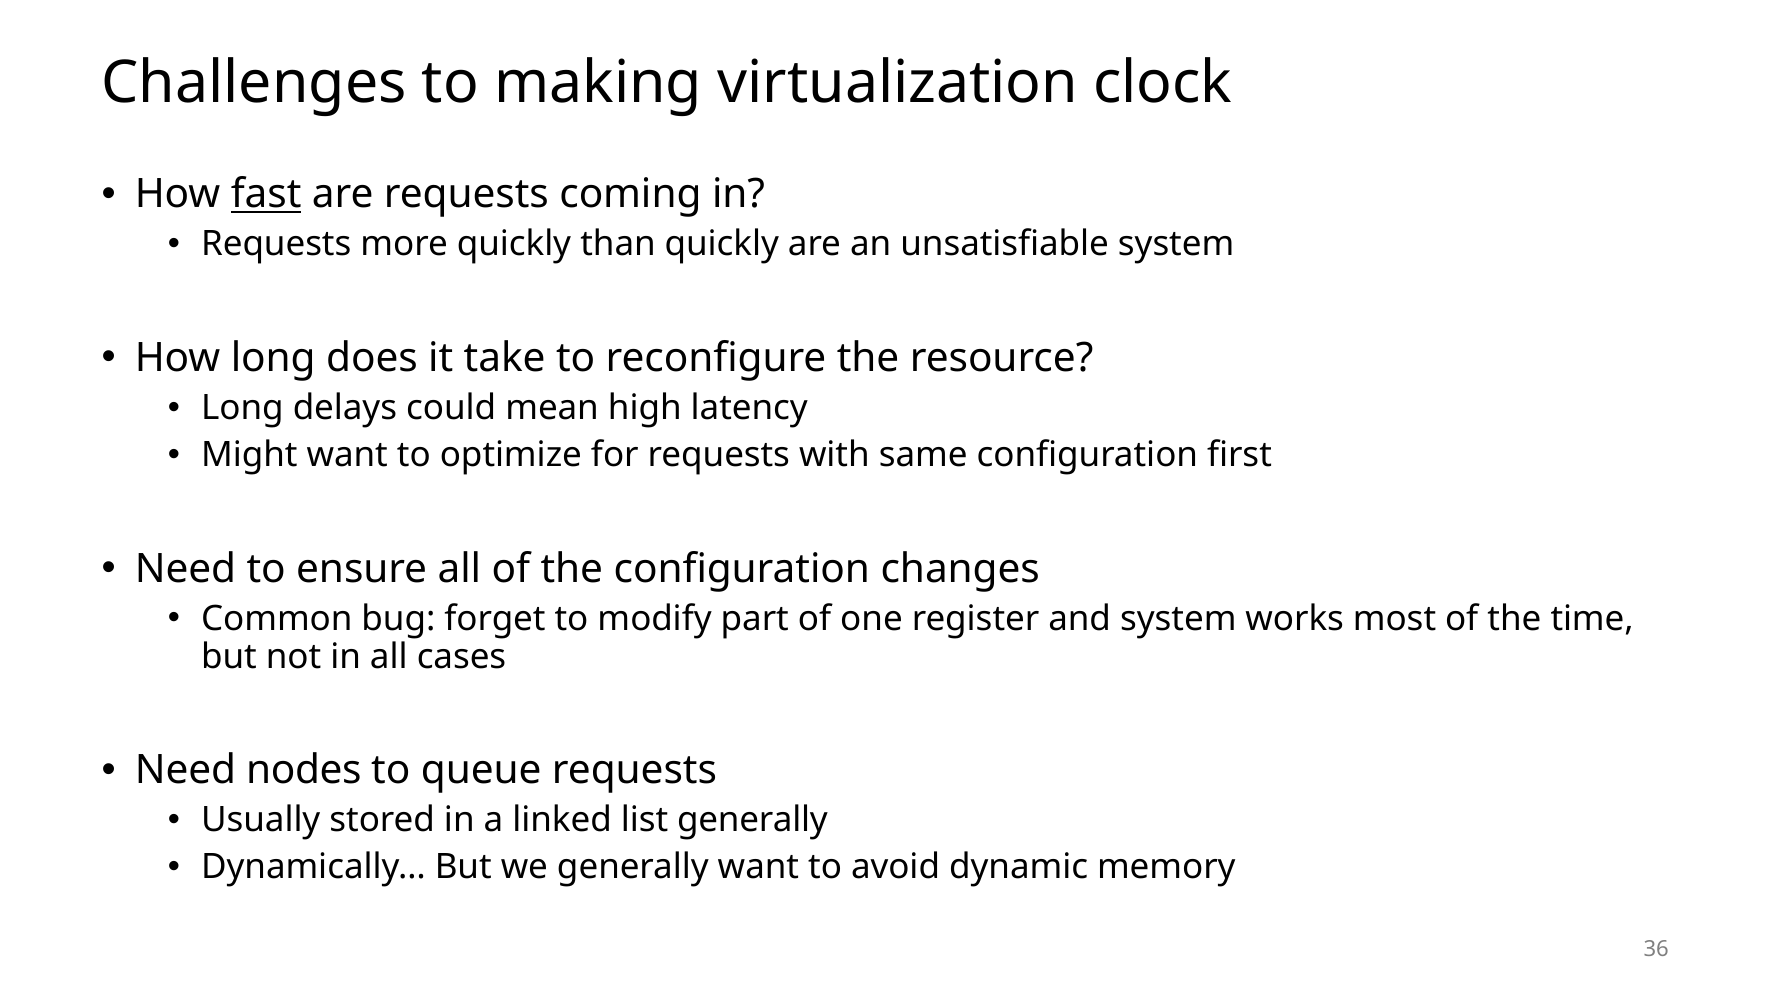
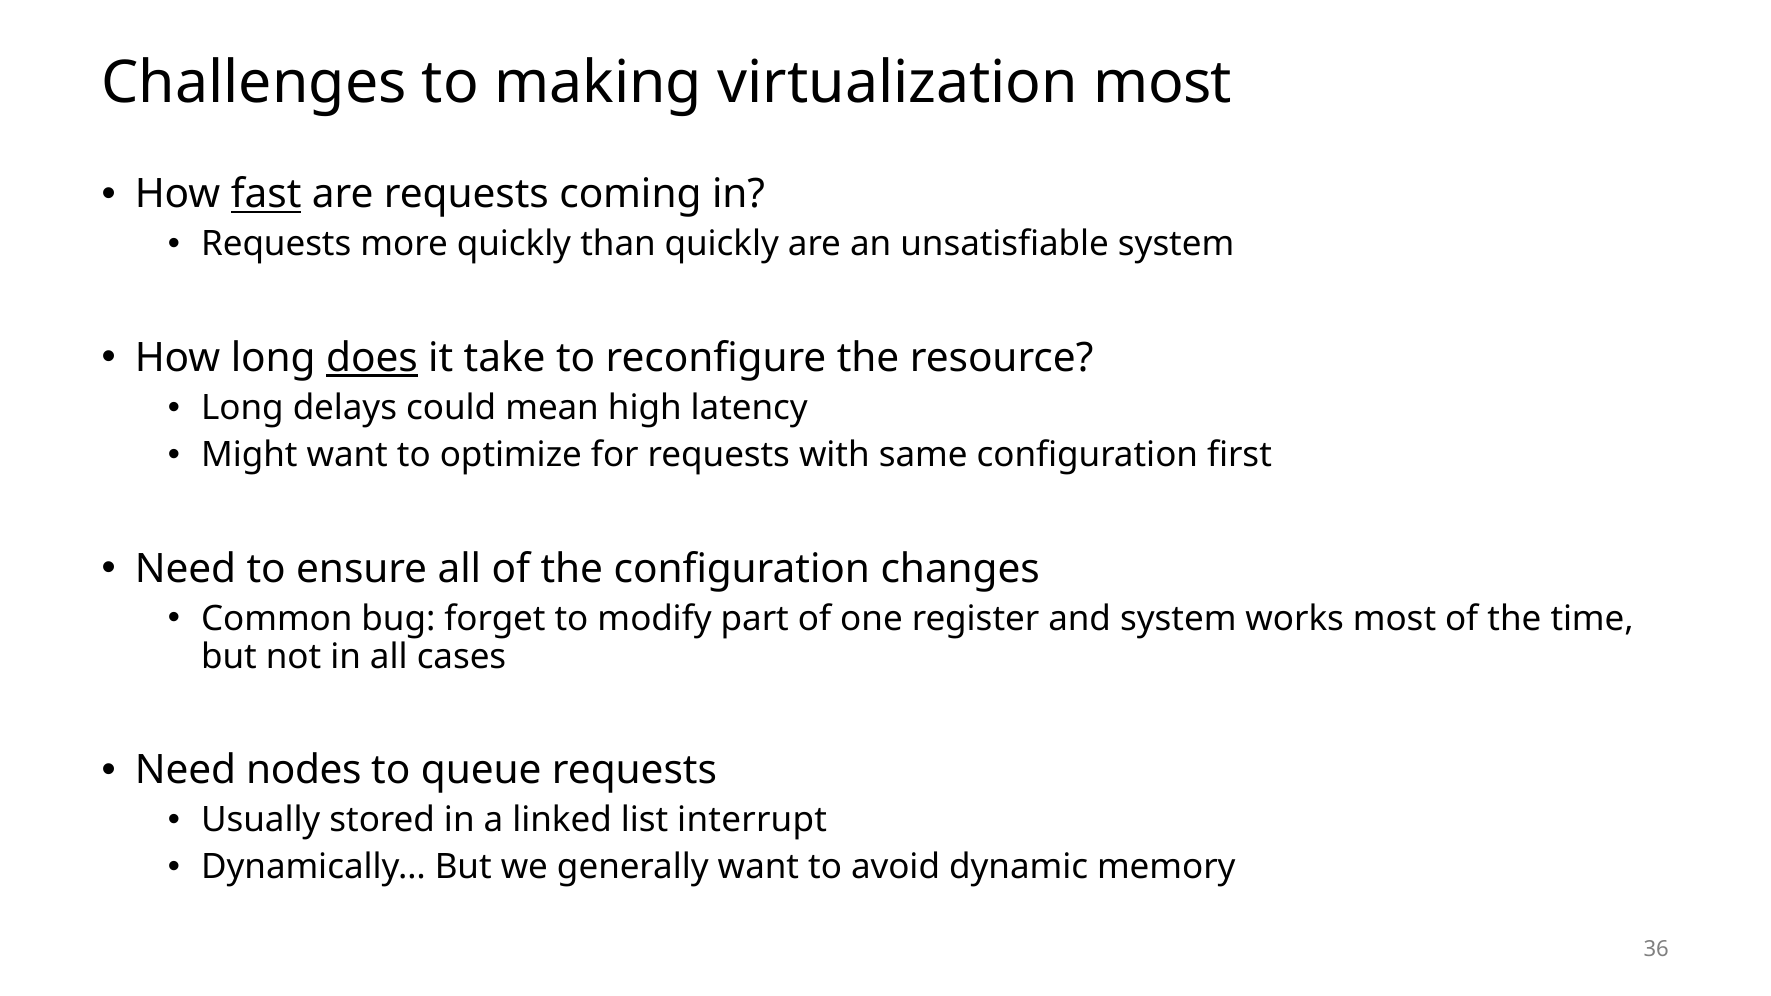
virtualization clock: clock -> most (1163, 83)
does underline: none -> present (372, 358)
list generally: generally -> interrupt (752, 821)
